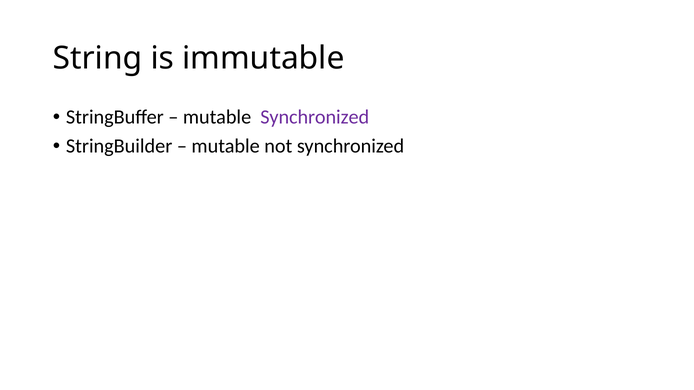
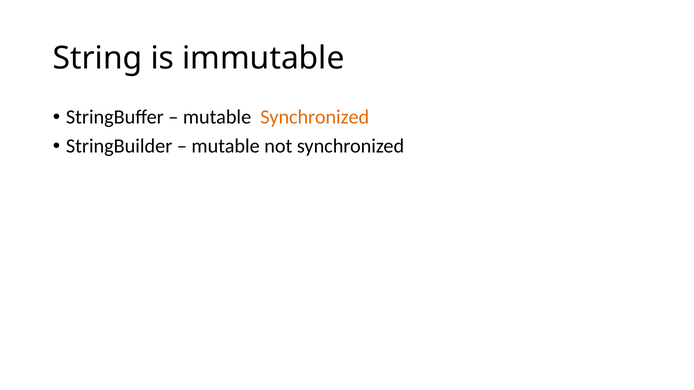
Synchronized colour: purple -> orange (315, 117)
